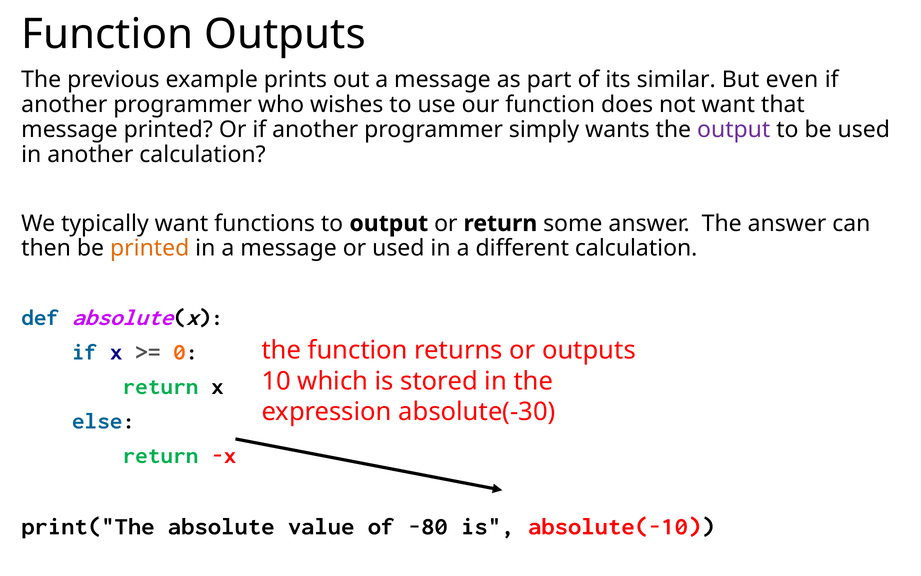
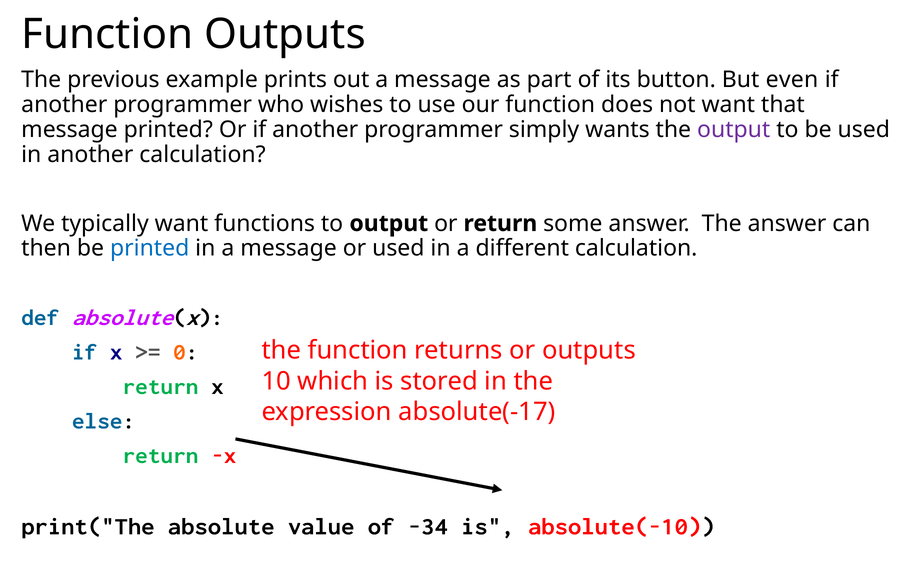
similar: similar -> button (676, 80)
printed colour: orange -> blue (150, 248)
absolute(-30: absolute(-30 -> absolute(-17 (477, 412)
-80: -80 -> -34 (428, 526)
